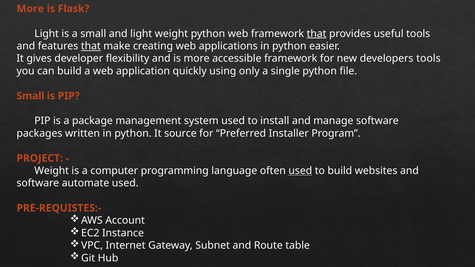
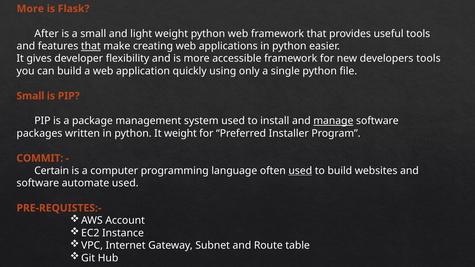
Light: Light -> After (47, 34)
that underline: present -> none (317, 34)
manage underline: none -> present (333, 121)
It source: source -> weight (180, 133)
PROJECT: PROJECT -> COMMIT (40, 158)
Weight: Weight -> Certain (52, 171)
